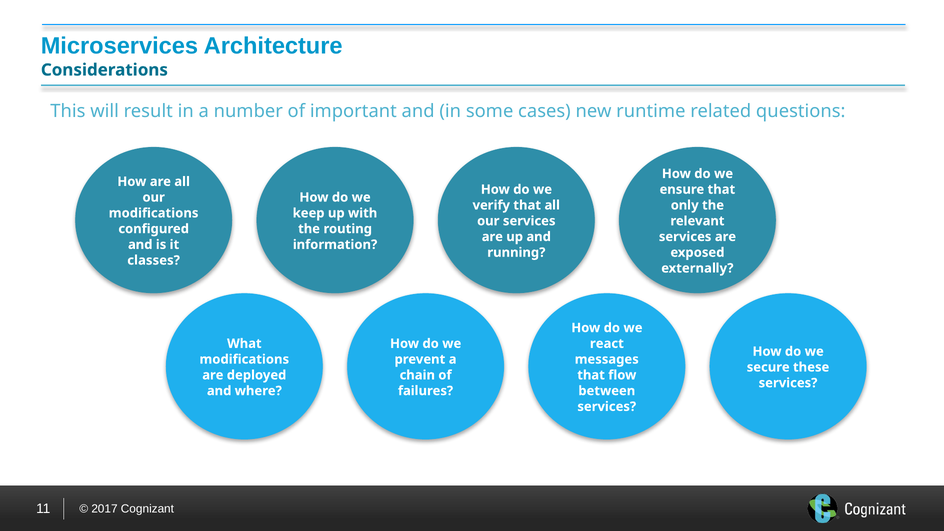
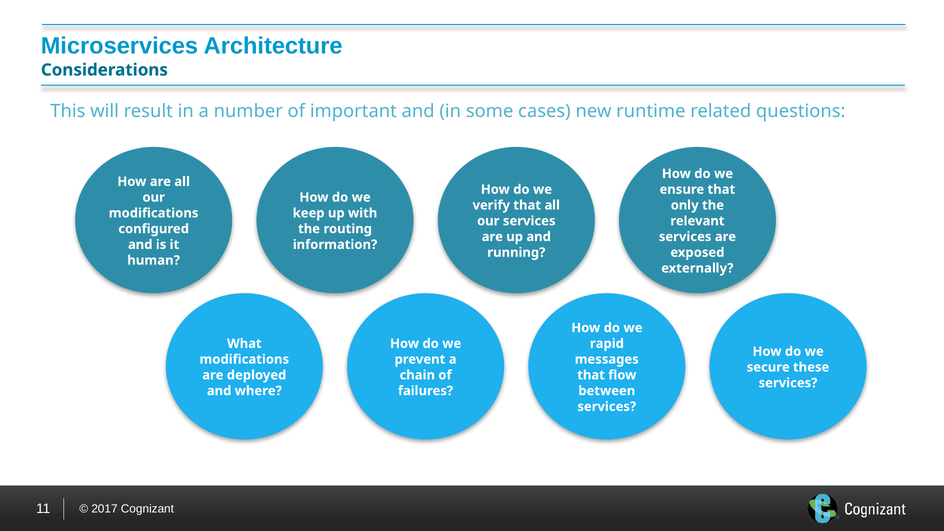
classes: classes -> human (154, 260)
react: react -> rapid (607, 344)
